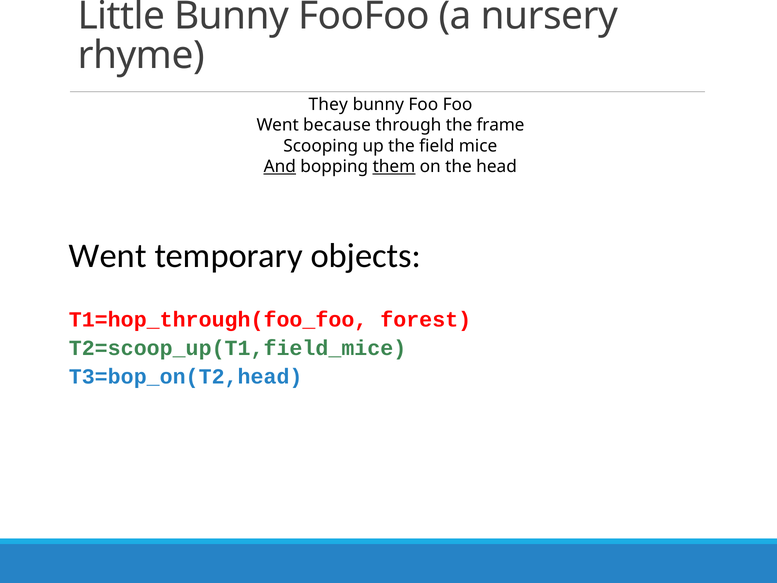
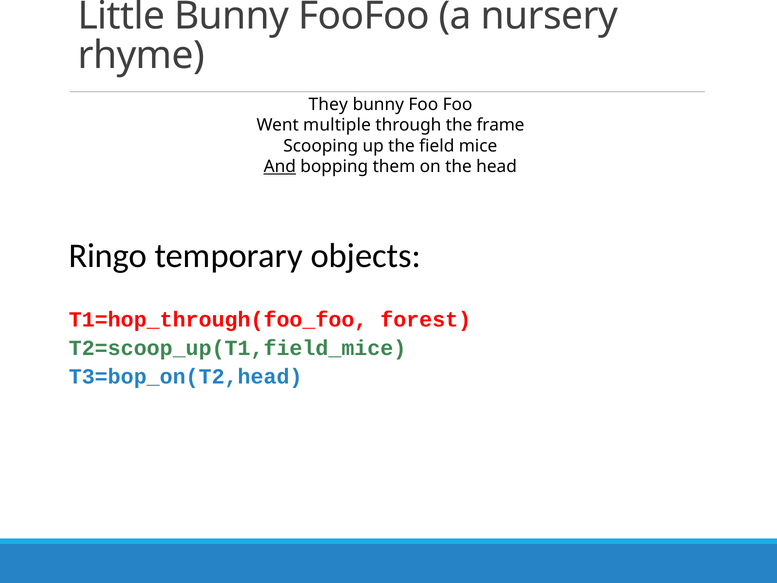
because: because -> multiple (337, 125)
them underline: present -> none (394, 167)
Went: Went -> Ringo (108, 256)
